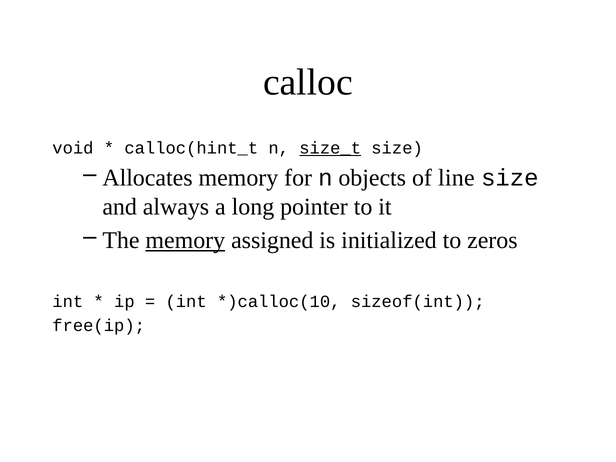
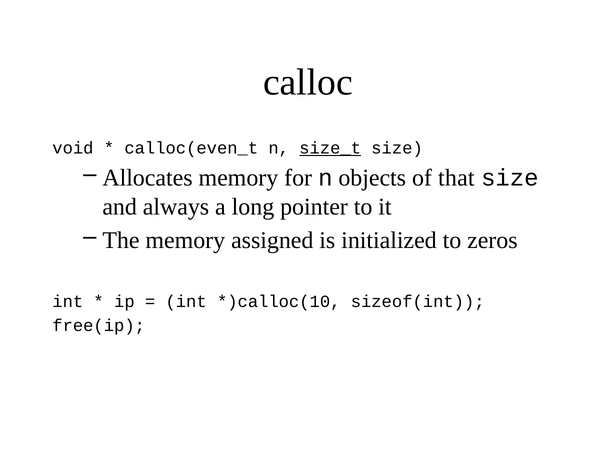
calloc(hint_t: calloc(hint_t -> calloc(even_t (191, 148)
line: line -> that (456, 178)
memory underline: present -> none (185, 240)
